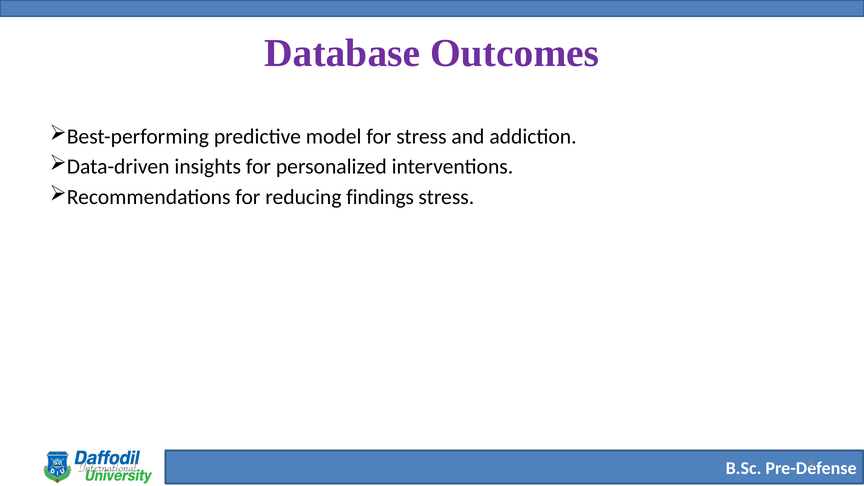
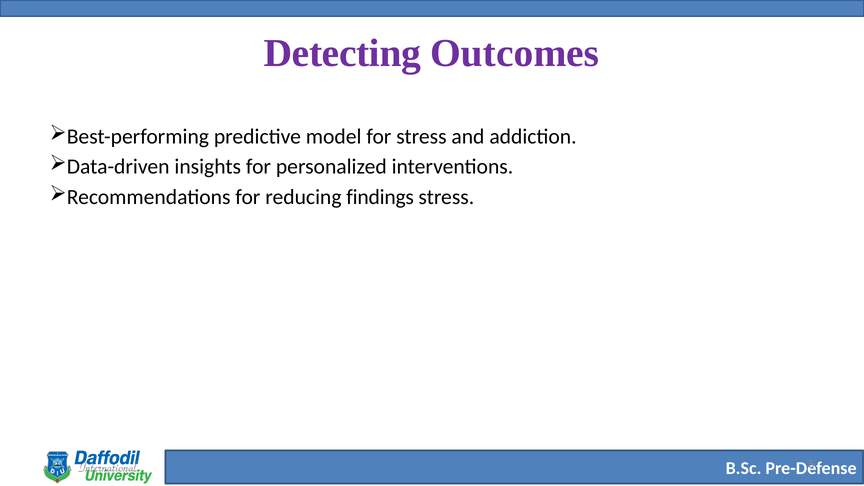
Database: Database -> Detecting (342, 53)
